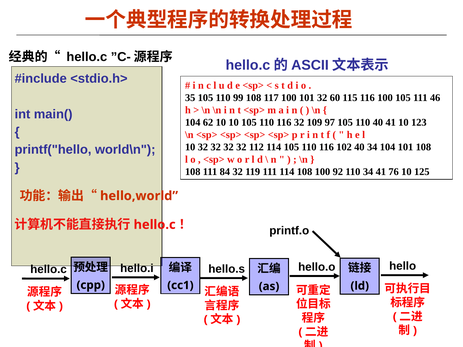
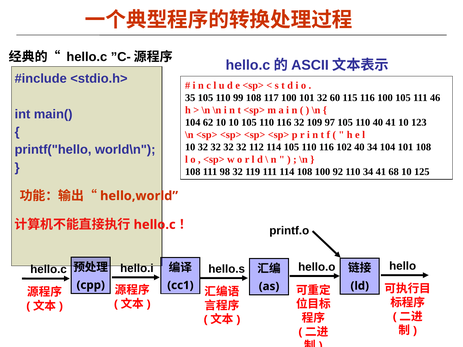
84: 84 -> 98 (225, 172)
76: 76 -> 68 (394, 172)
